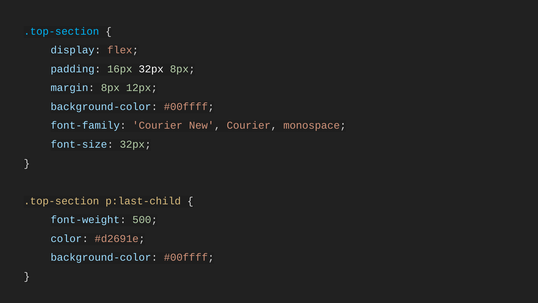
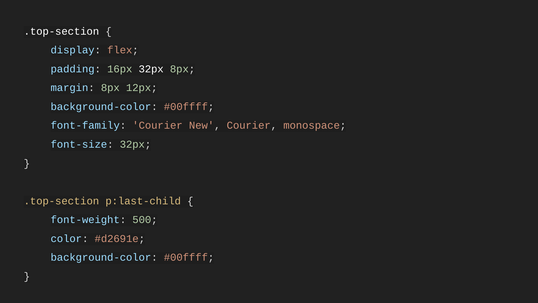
.top-section colour: light blue -> white (61, 31)
